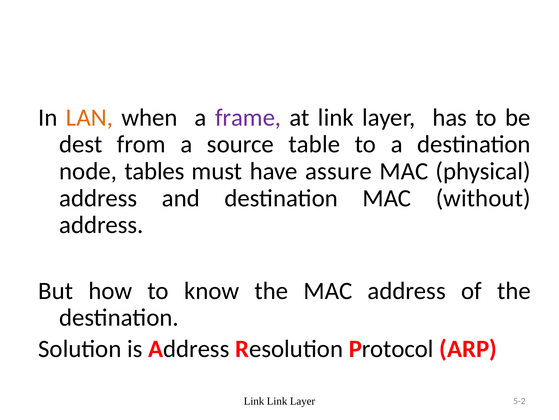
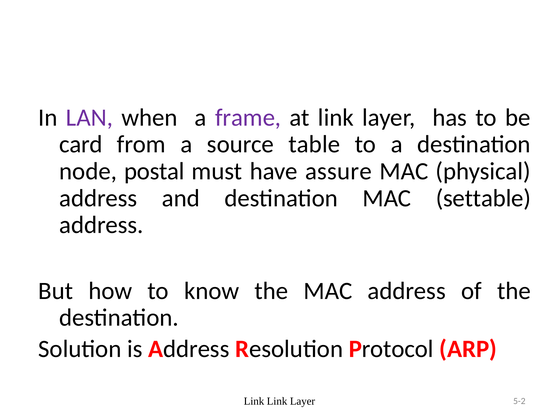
LAN colour: orange -> purple (89, 117)
dest: dest -> card (81, 144)
tables: tables -> postal (154, 171)
without: without -> settable (483, 198)
